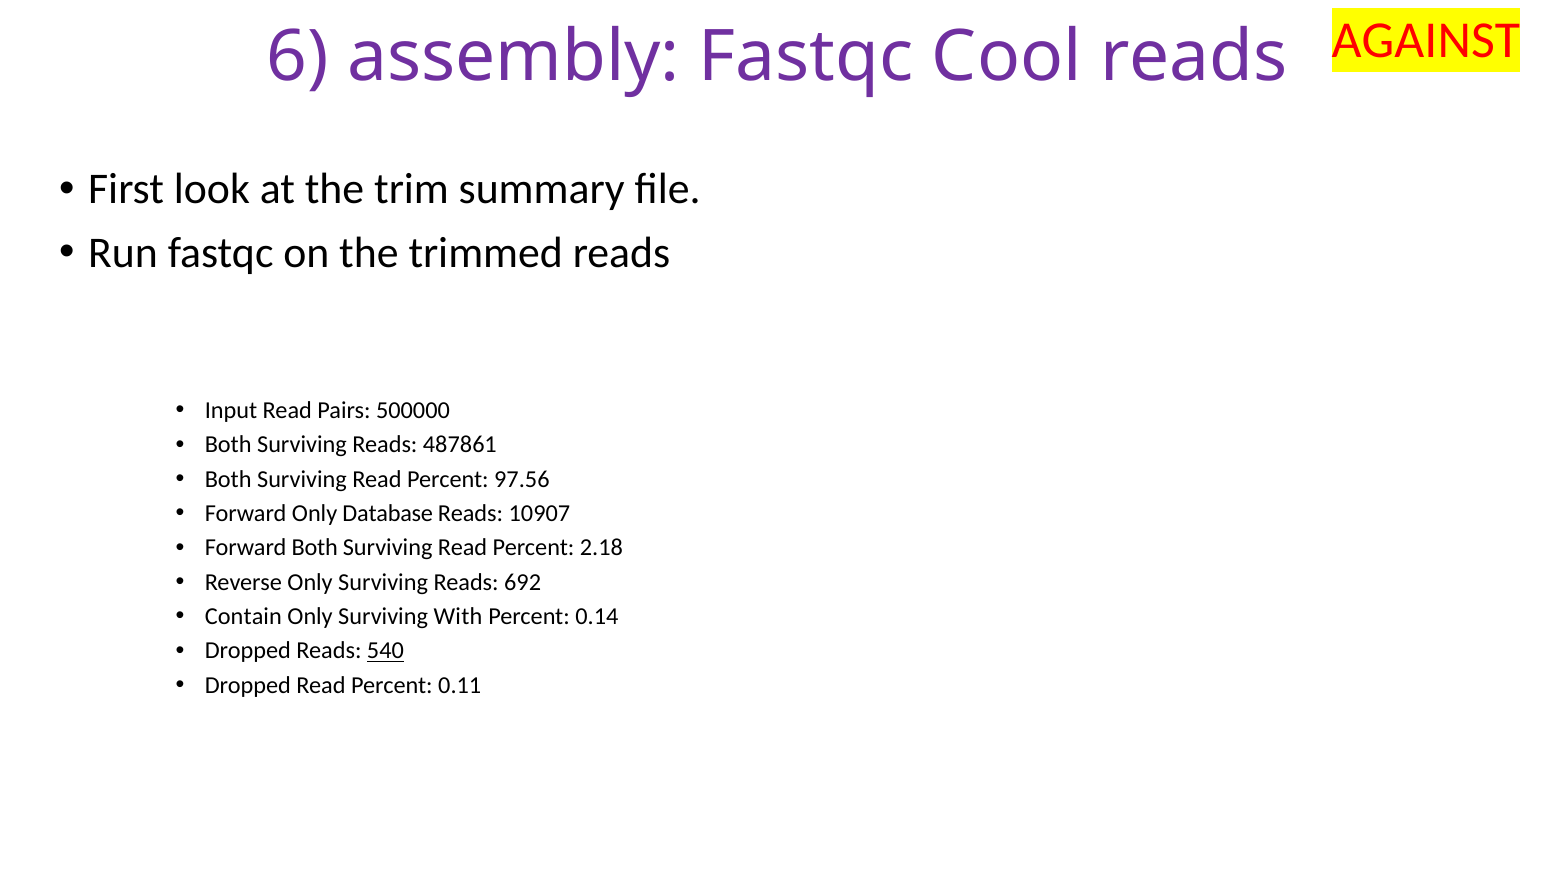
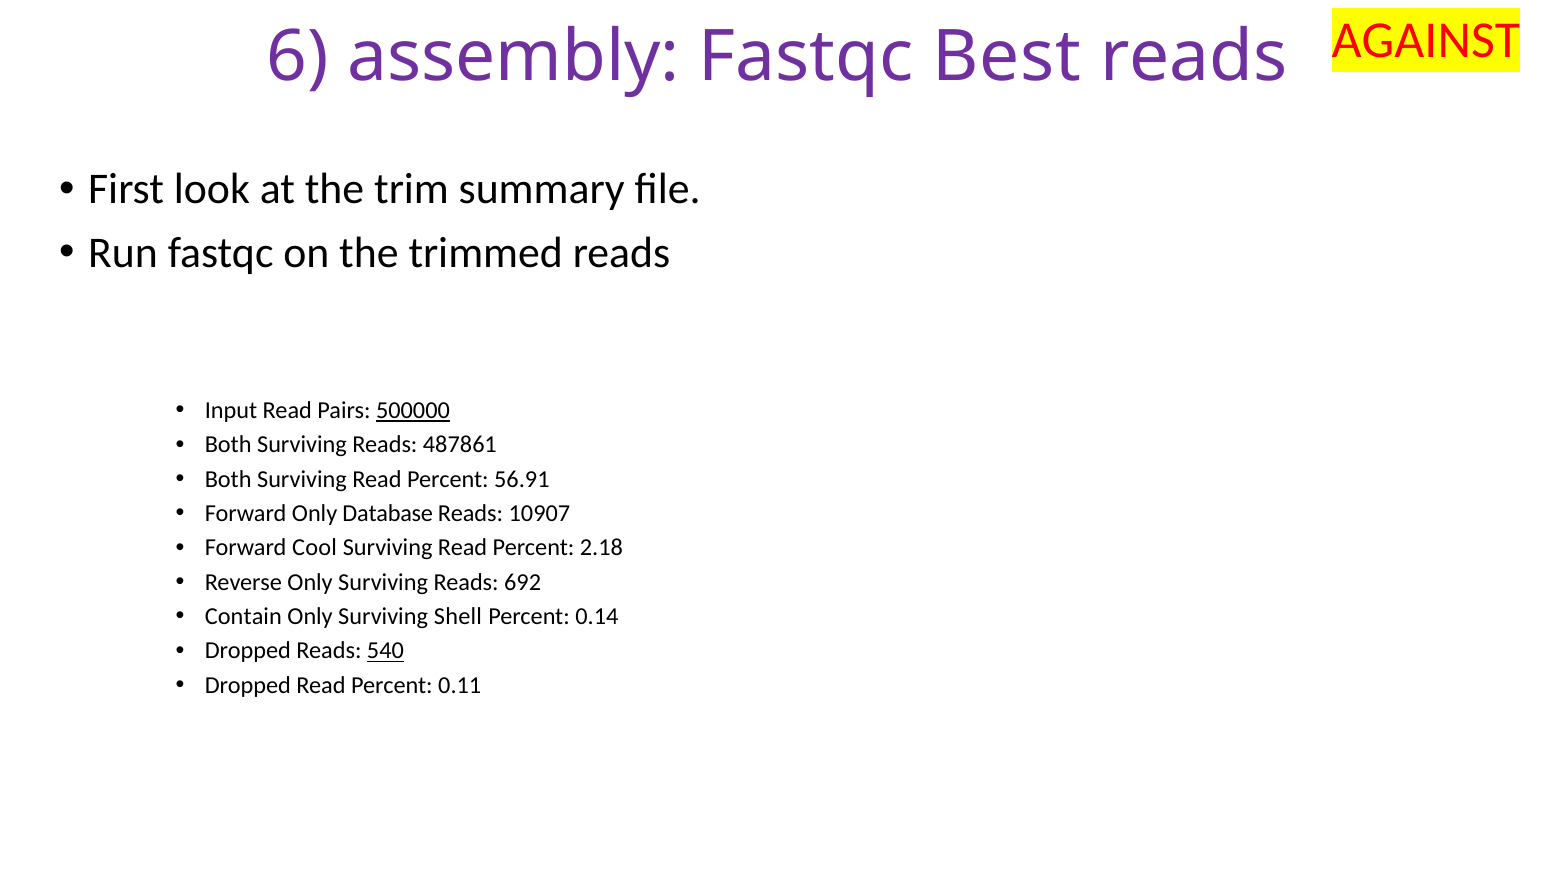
Cool: Cool -> Best (1007, 57)
500000 underline: none -> present (413, 410)
97.56: 97.56 -> 56.91 (522, 479)
Forward Both: Both -> Cool (315, 548)
With: With -> Shell (458, 616)
